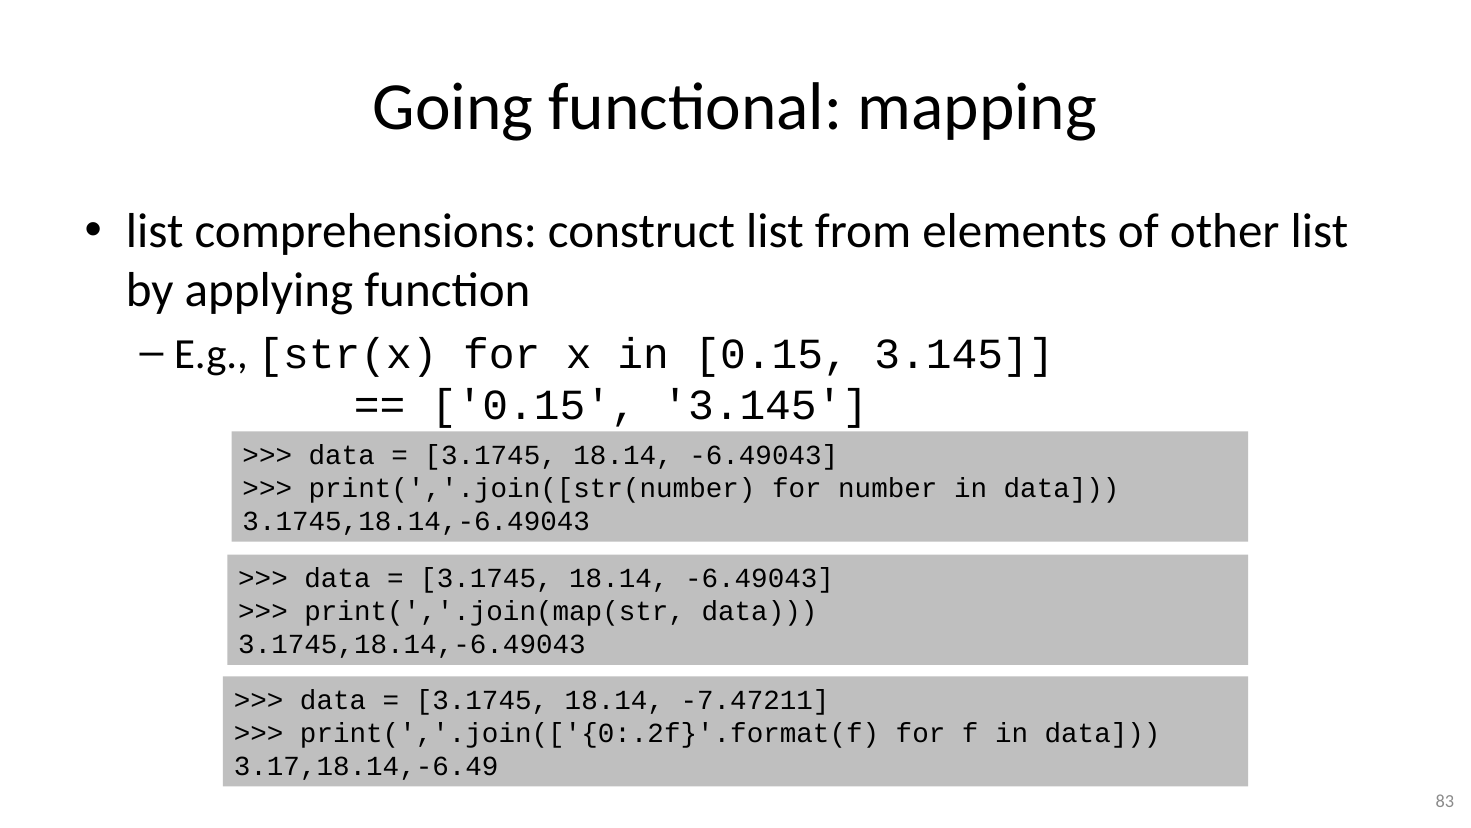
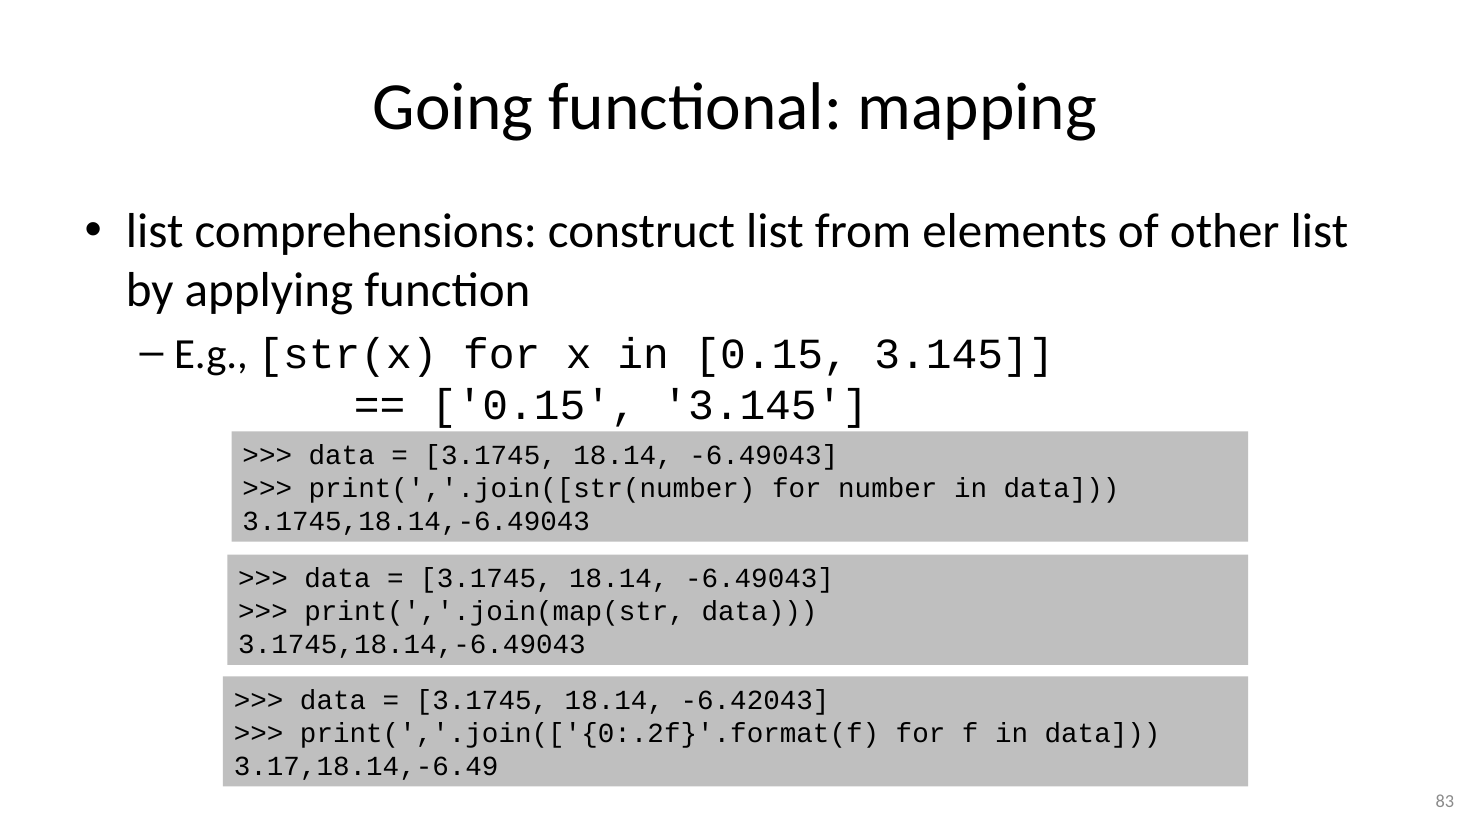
-7.47211: -7.47211 -> -6.42043 (755, 700)
